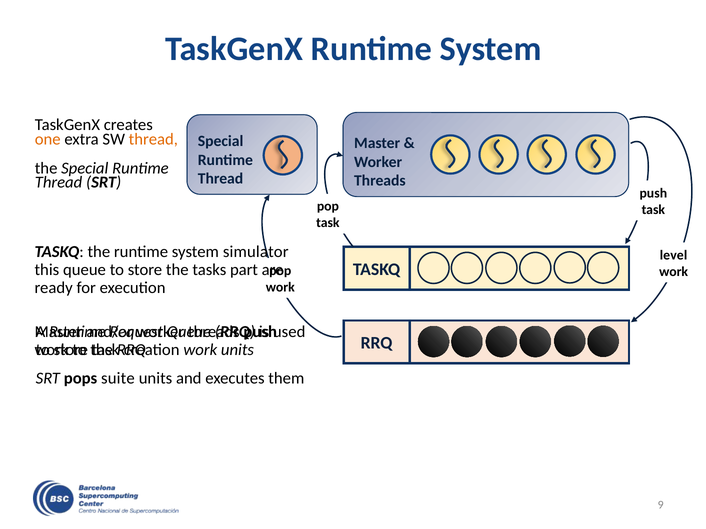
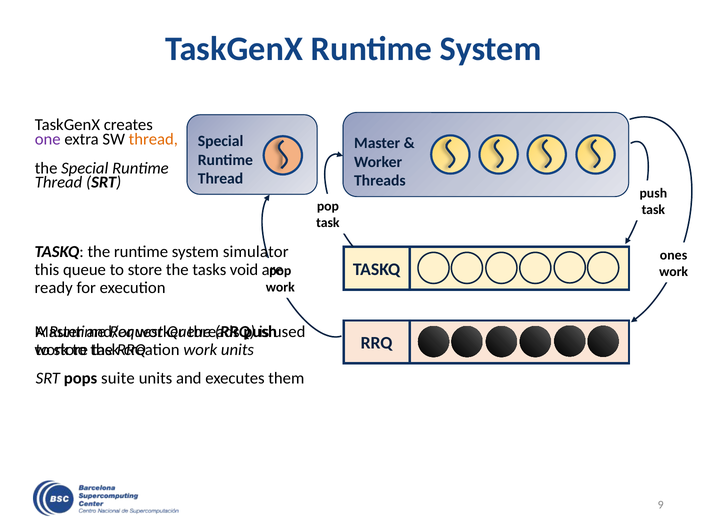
one colour: orange -> purple (48, 139)
level: level -> ones (674, 255)
part: part -> void (244, 270)
